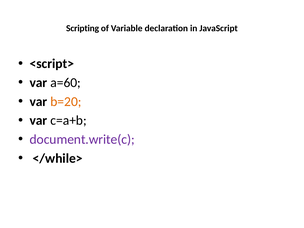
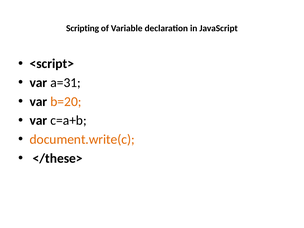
a=60: a=60 -> a=31 (66, 83)
document.write(c colour: purple -> orange (82, 139)
</while>: </while> -> </these> (58, 158)
